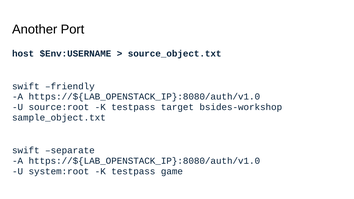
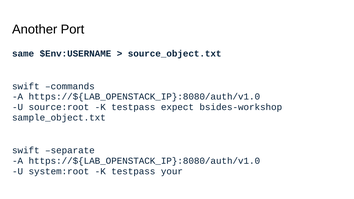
host: host -> same (23, 54)
friendly: friendly -> commands (70, 86)
target: target -> expect (177, 107)
game: game -> your (172, 171)
